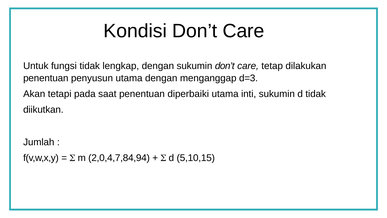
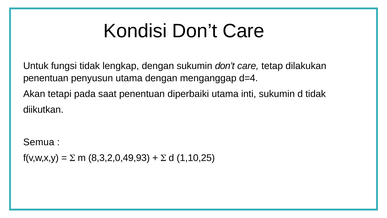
d=3: d=3 -> d=4 (248, 78)
Jumlah: Jumlah -> Semua (39, 142)
2,0,4,7,84,94: 2,0,4,7,84,94 -> 8,3,2,0,49,93 (119, 158)
5,10,15: 5,10,15 -> 1,10,25 (196, 158)
